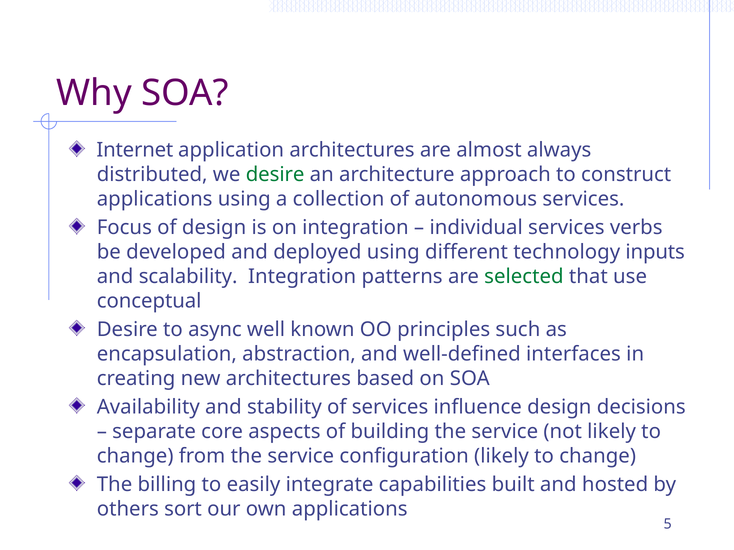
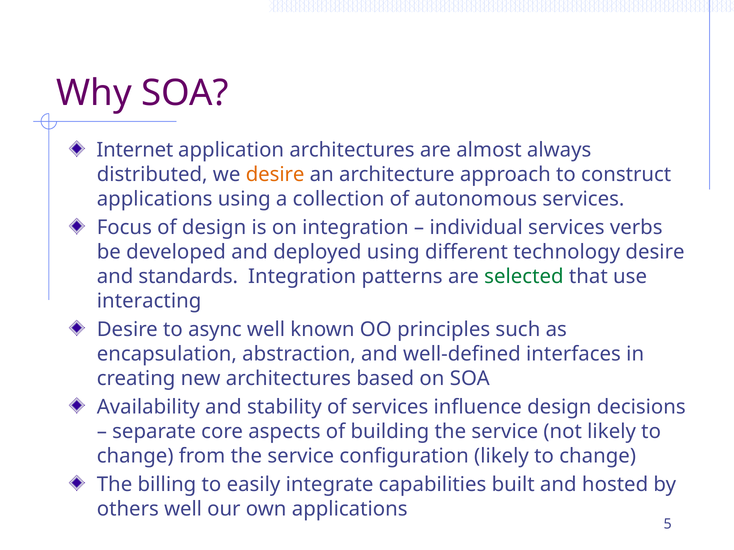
desire colour: green -> orange (275, 175)
technology inputs: inputs -> desire (655, 252)
scalability: scalability -> standards (188, 277)
conceptual: conceptual -> interacting (149, 301)
others sort: sort -> well (183, 509)
